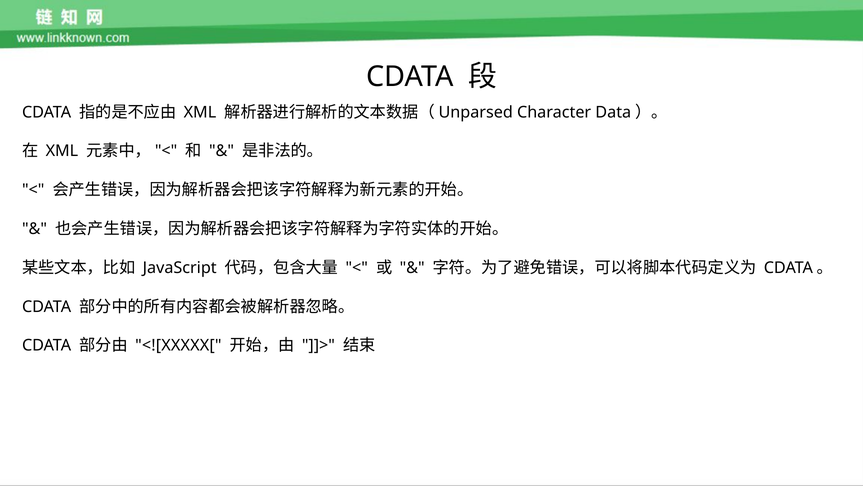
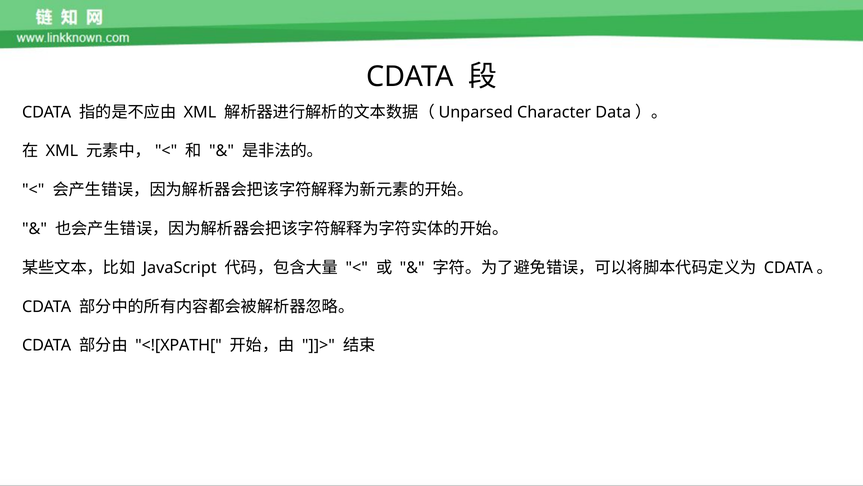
<![XXXXX[: <![XXXXX[ -> <![XPATH[ (178, 345)
